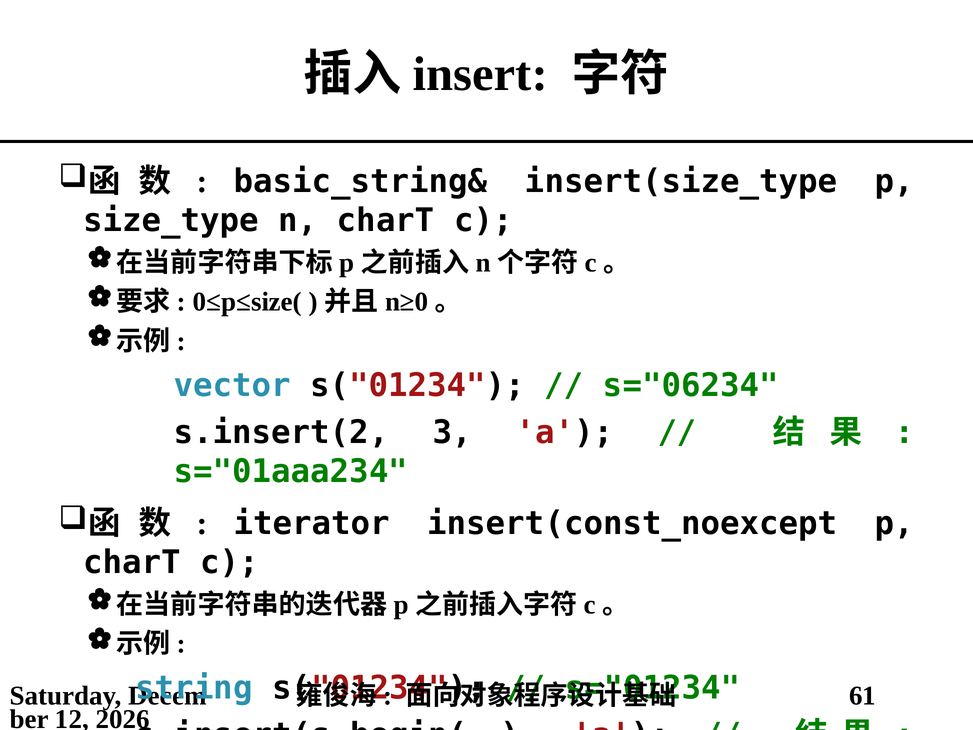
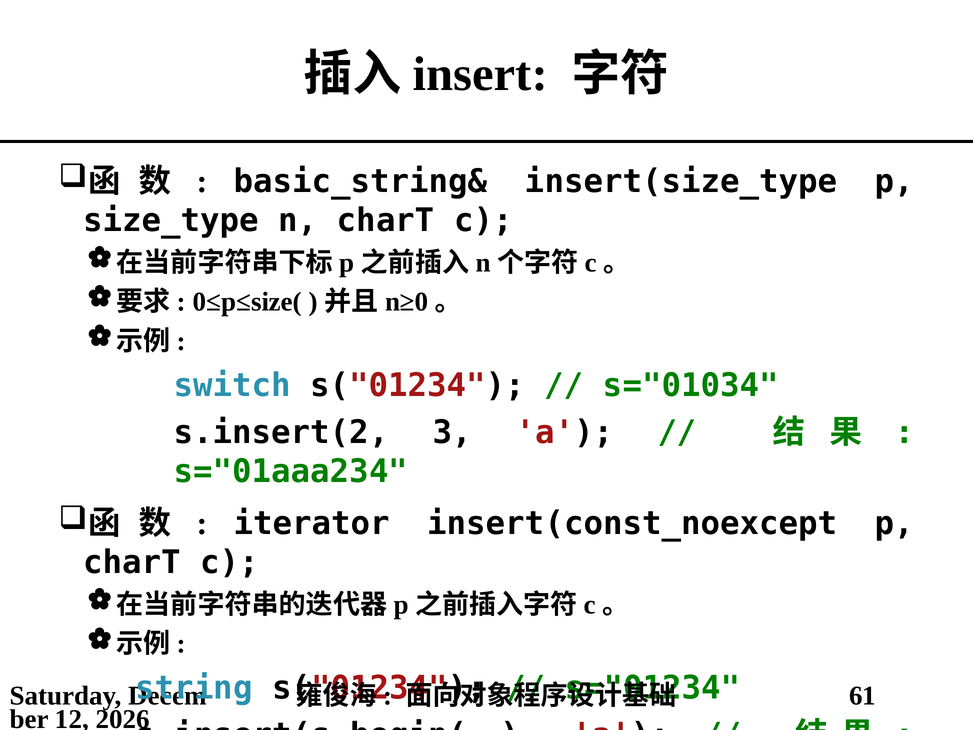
vector: vector -> switch (232, 385)
s="06234: s="06234 -> s="01034 (691, 385)
